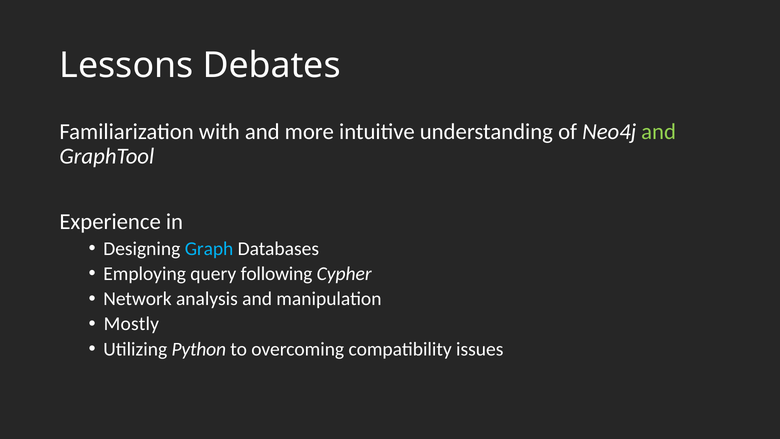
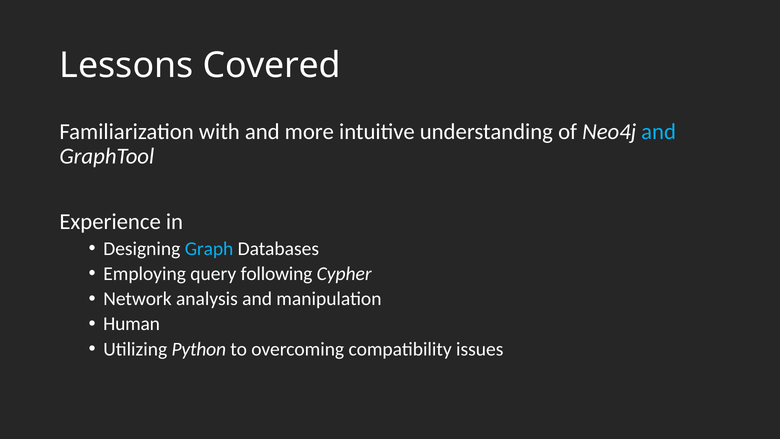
Debates: Debates -> Covered (272, 66)
and colour: light green -> light blue (659, 132)
Mostly: Mostly -> Human (132, 324)
